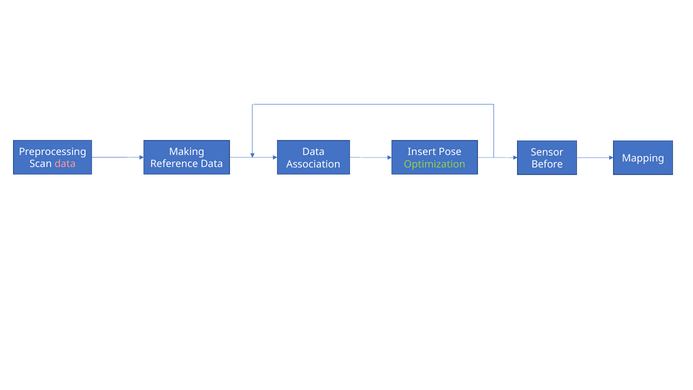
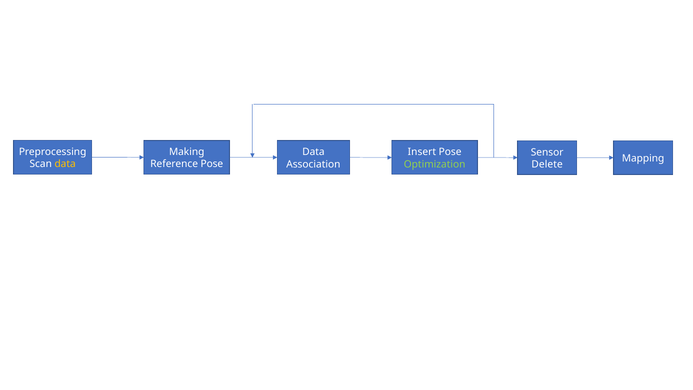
data colour: pink -> yellow (65, 164)
Reference Data: Data -> Pose (212, 164)
Before: Before -> Delete (547, 164)
